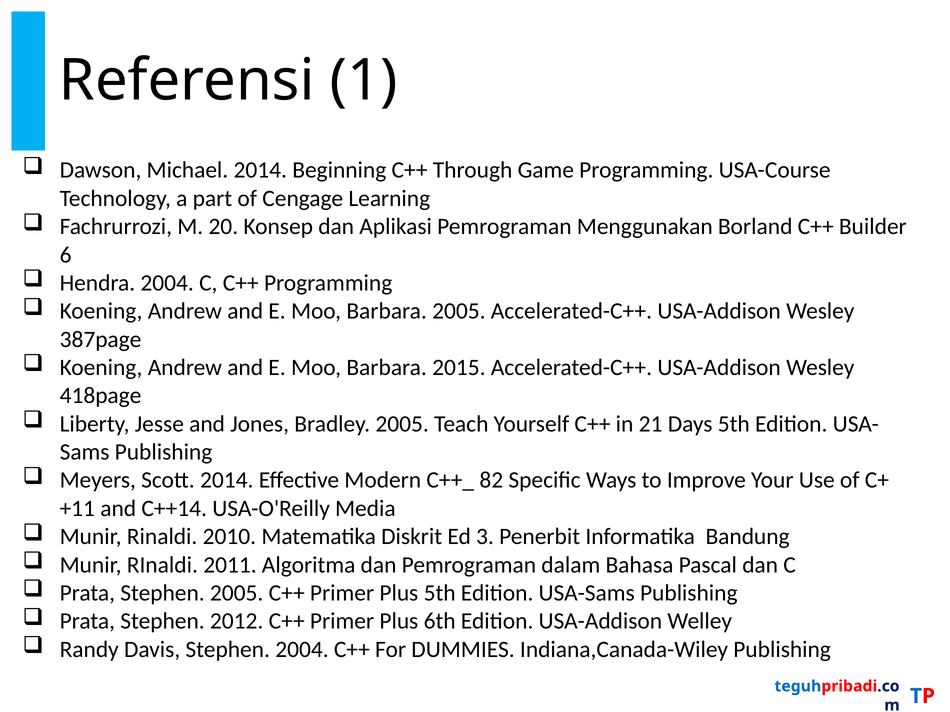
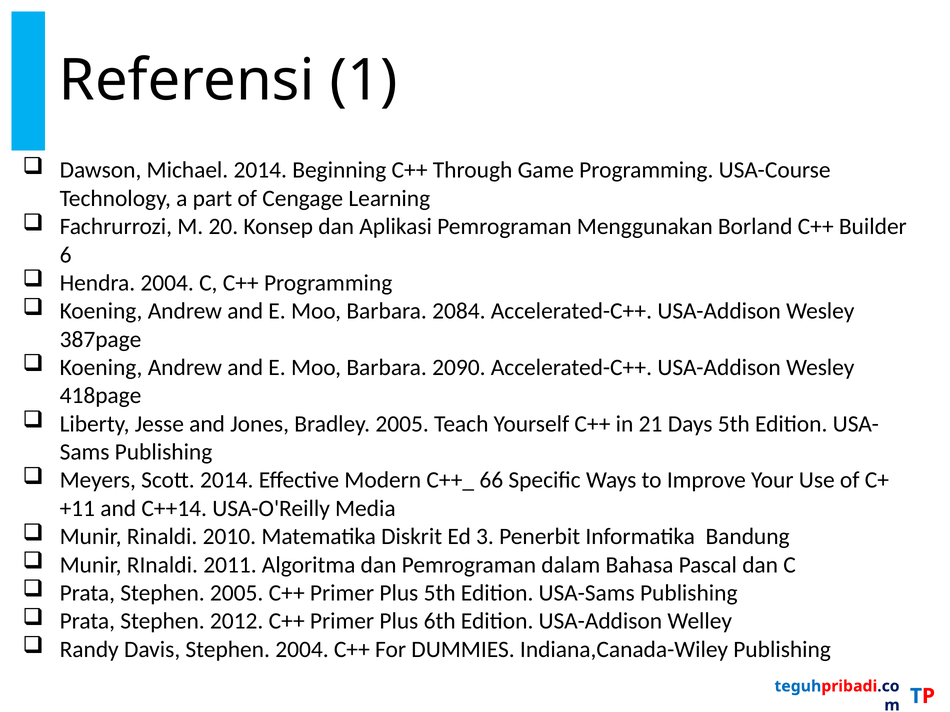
Barbara 2005: 2005 -> 2084 (459, 311)
2015: 2015 -> 2090 (459, 368)
82: 82 -> 66 (491, 481)
